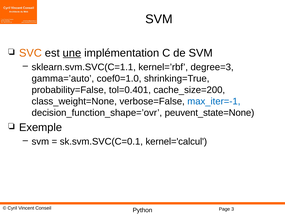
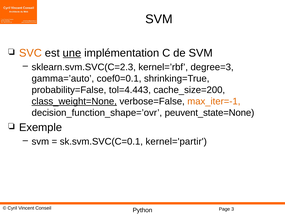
sklearn.svm.SVC(C=1.1: sklearn.svm.SVC(C=1.1 -> sklearn.svm.SVC(C=2.3 (84, 67)
coef0=1.0: coef0=1.0 -> coef0=0.1 (119, 78)
tol=0.401: tol=0.401 -> tol=4.443 (130, 90)
class_weight=None underline: none -> present (74, 101)
max_iter=-1 colour: blue -> orange (214, 101)
kernel='calcul: kernel='calcul -> kernel='partir (176, 141)
